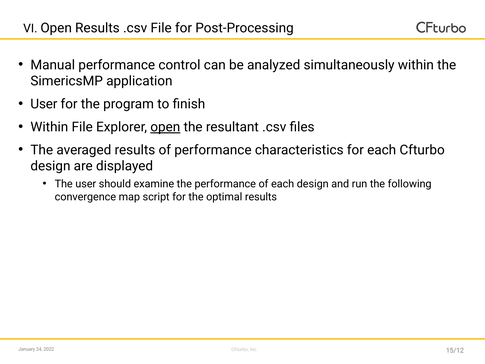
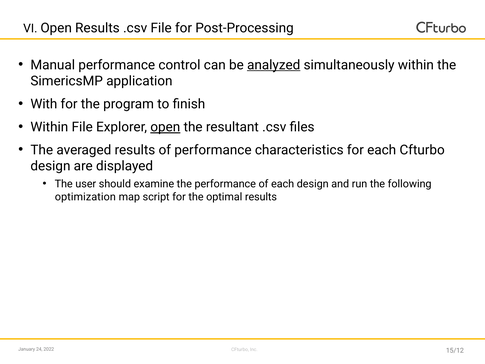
analyzed underline: none -> present (274, 65)
User: User -> With (44, 104)
convergence: convergence -> optimization (85, 197)
